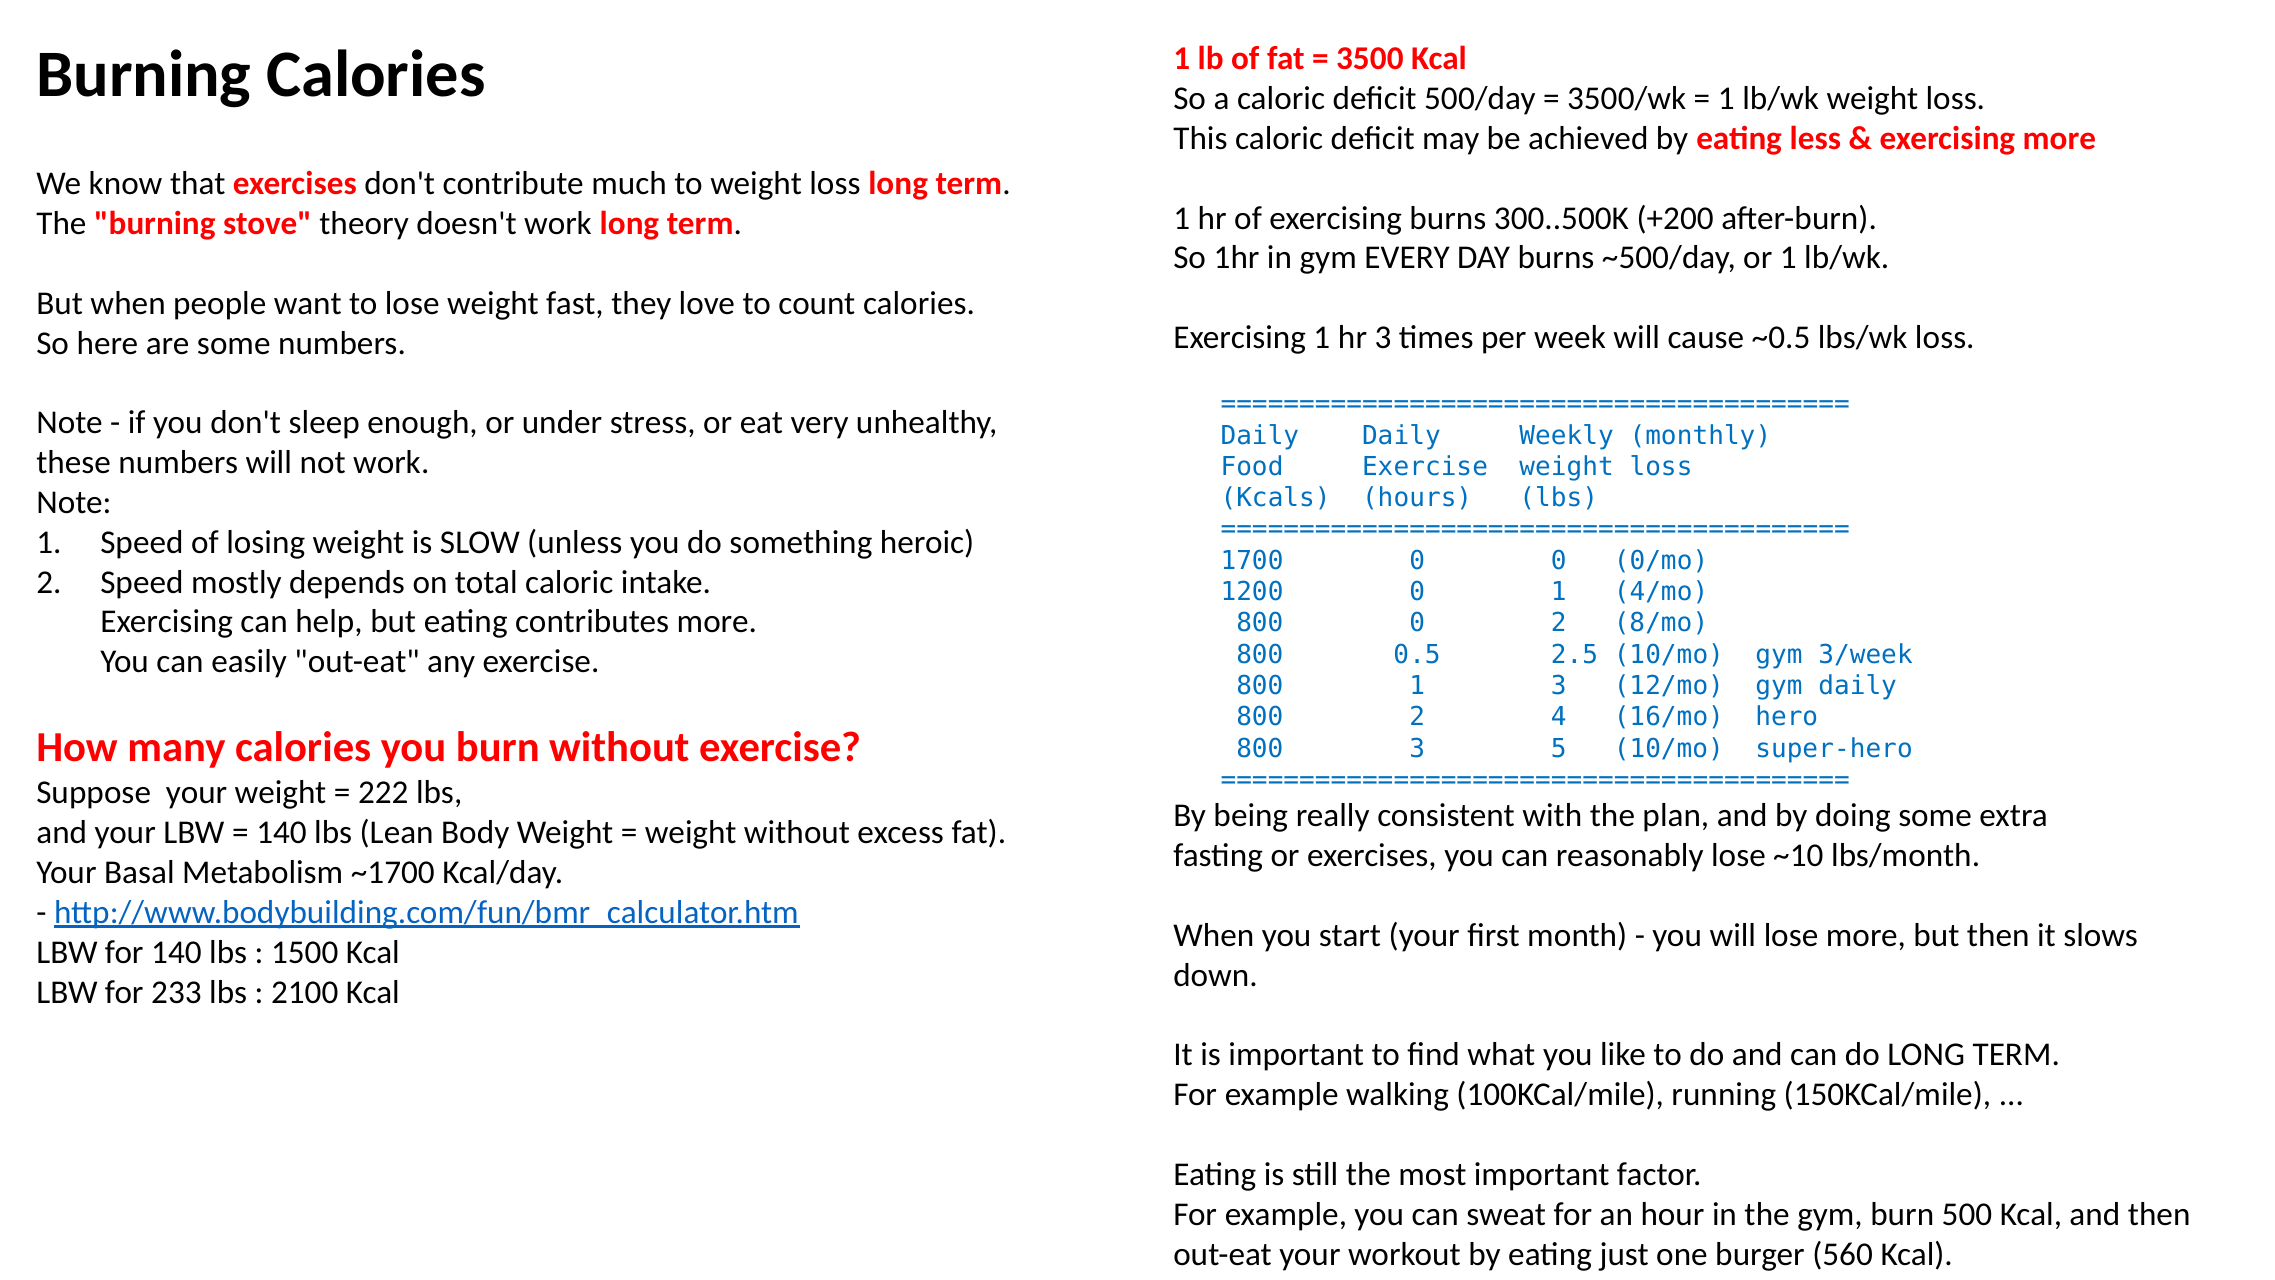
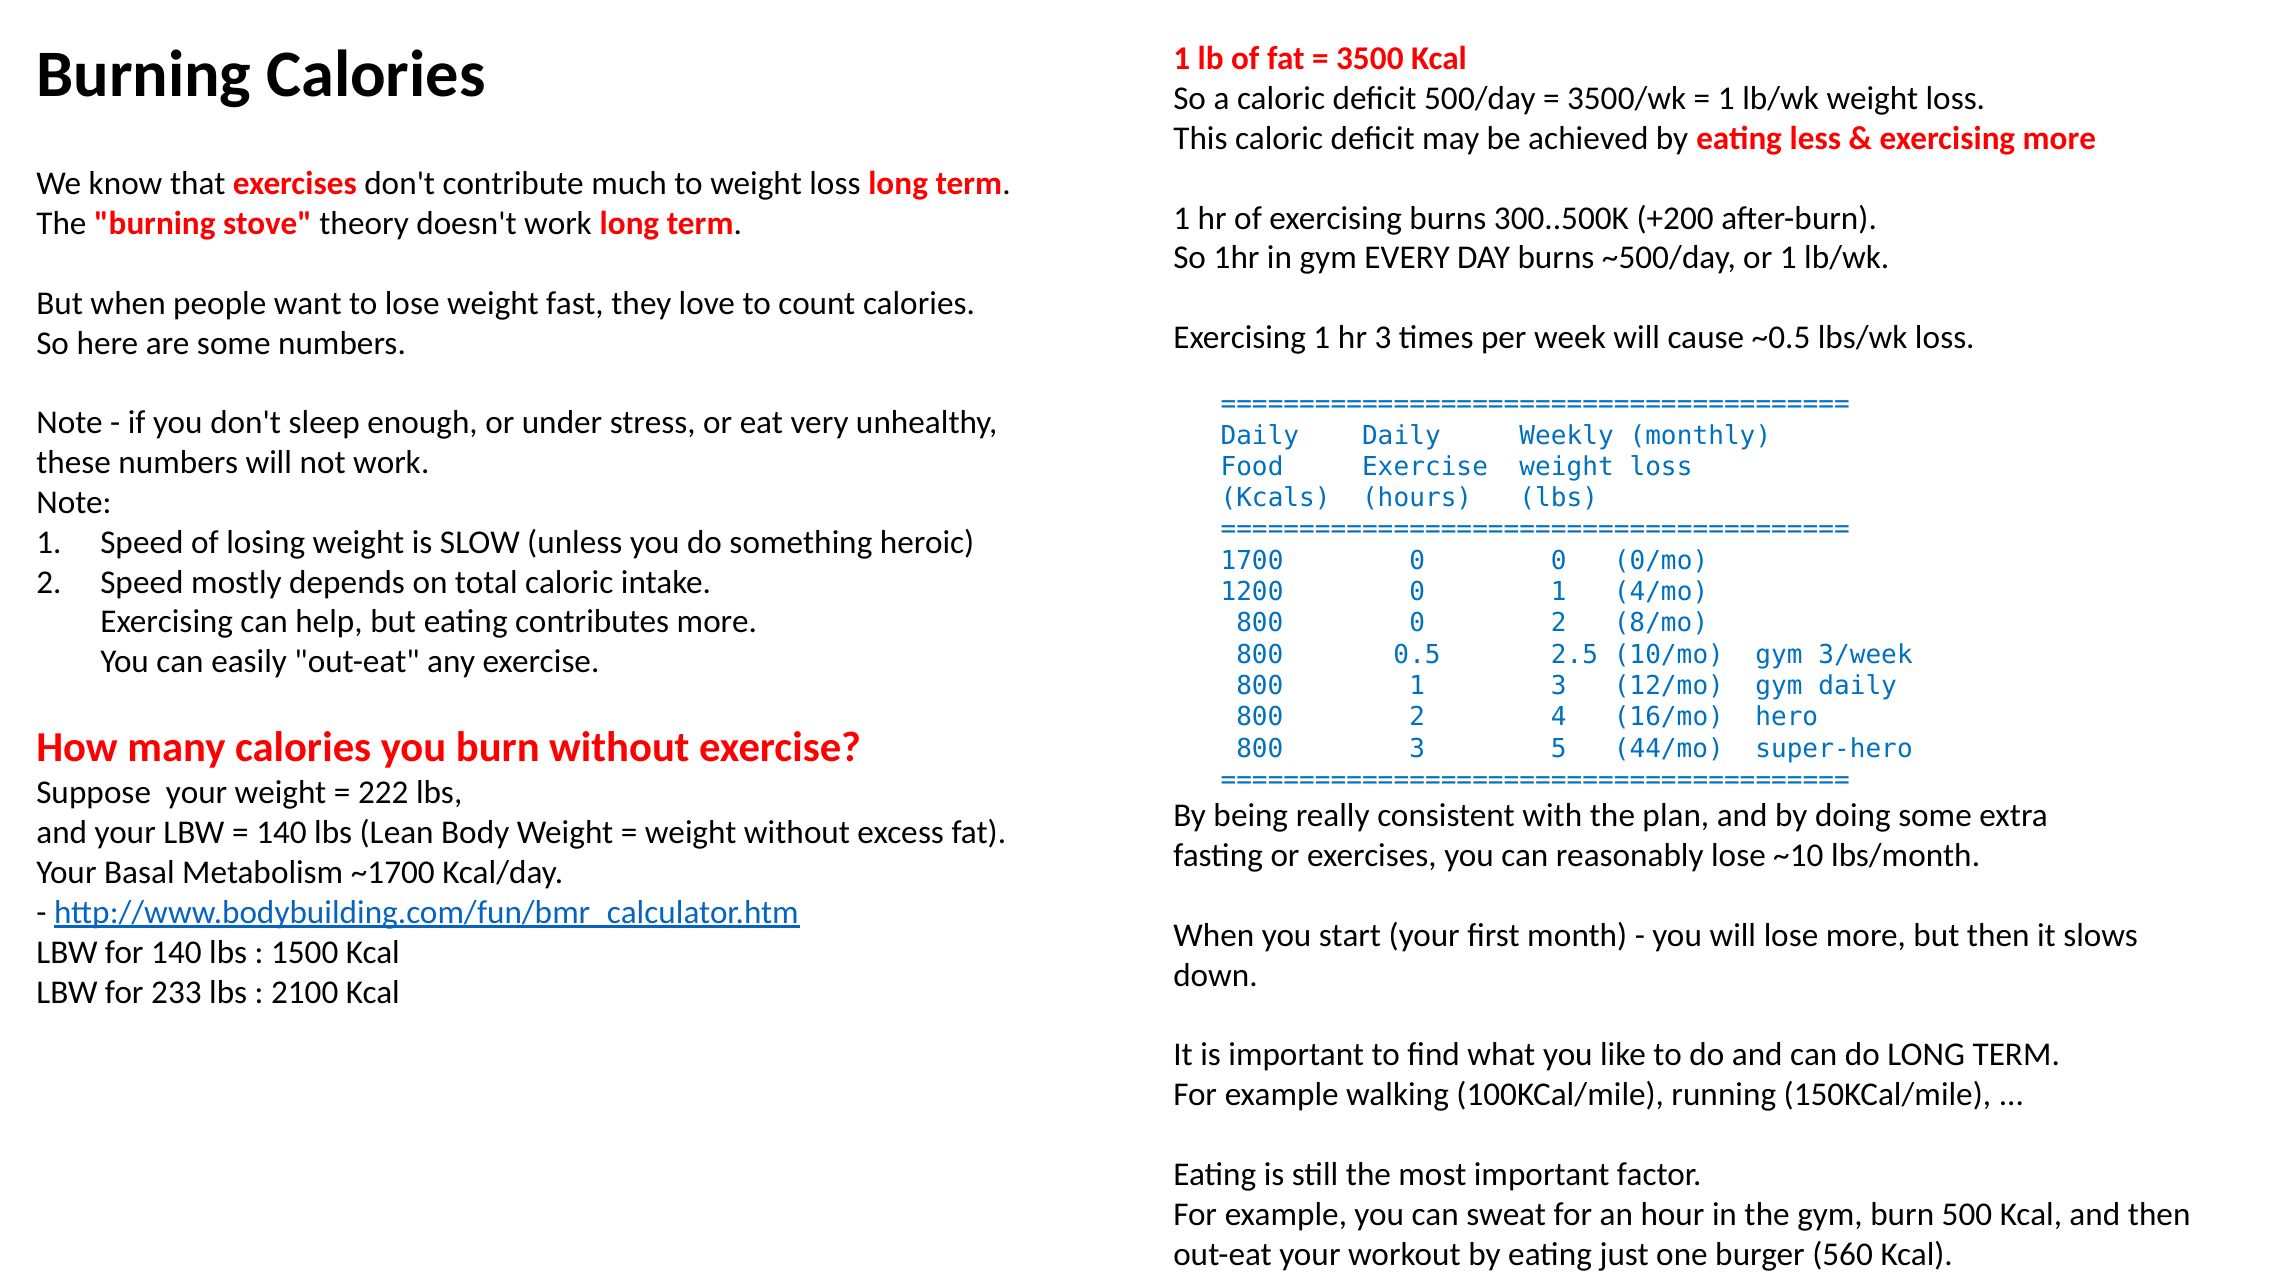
5 10/mo: 10/mo -> 44/mo (1669, 748)
